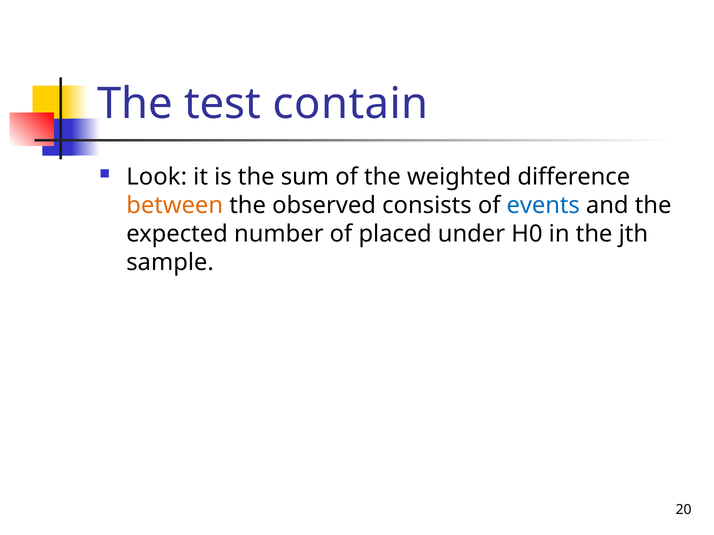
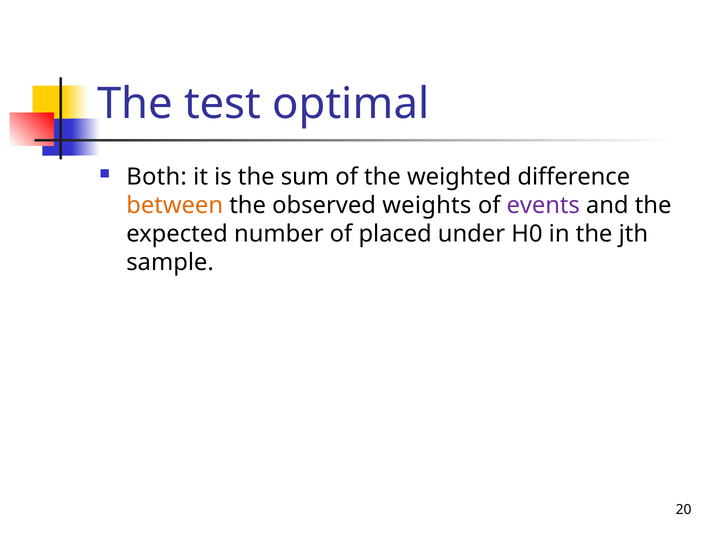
contain: contain -> optimal (351, 104)
Look: Look -> Both (157, 177)
consists: consists -> weights (427, 206)
events colour: blue -> purple (543, 206)
